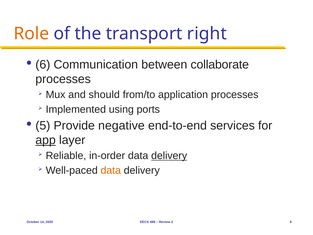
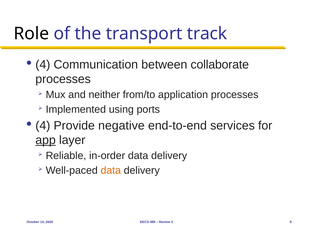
Role colour: orange -> black (31, 34)
right: right -> track (207, 34)
6: 6 -> 4 (43, 65)
should: should -> neither (104, 95)
5: 5 -> 4 (43, 125)
delivery underline: present -> none (169, 156)
